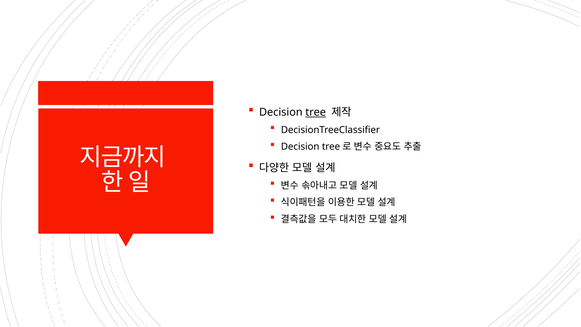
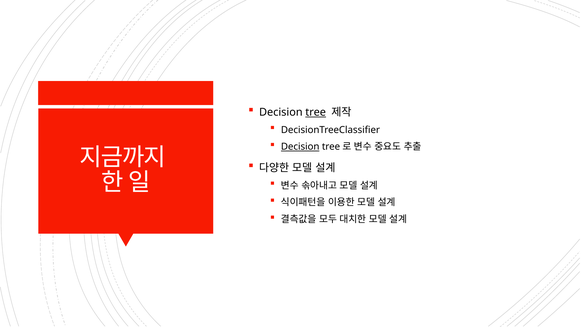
Decision underline: none -> present (300, 147)
